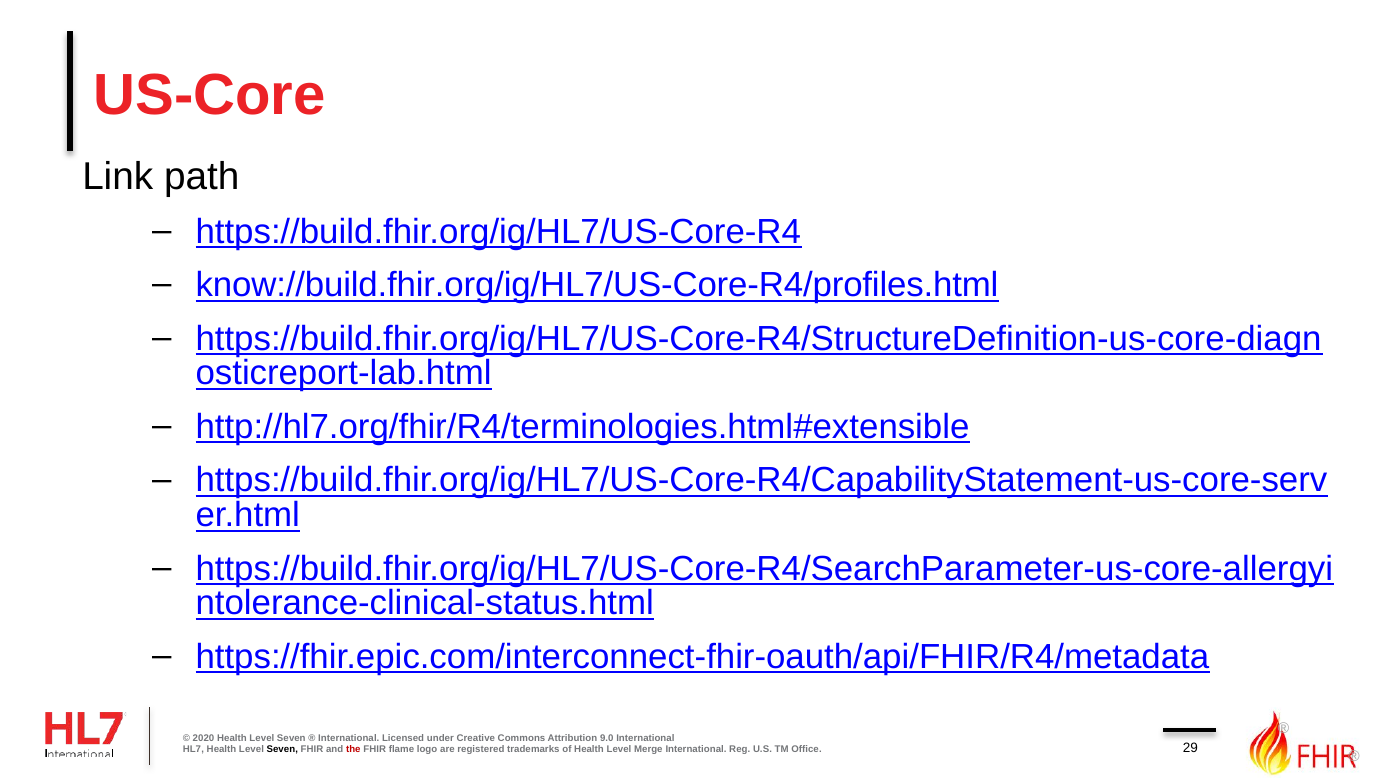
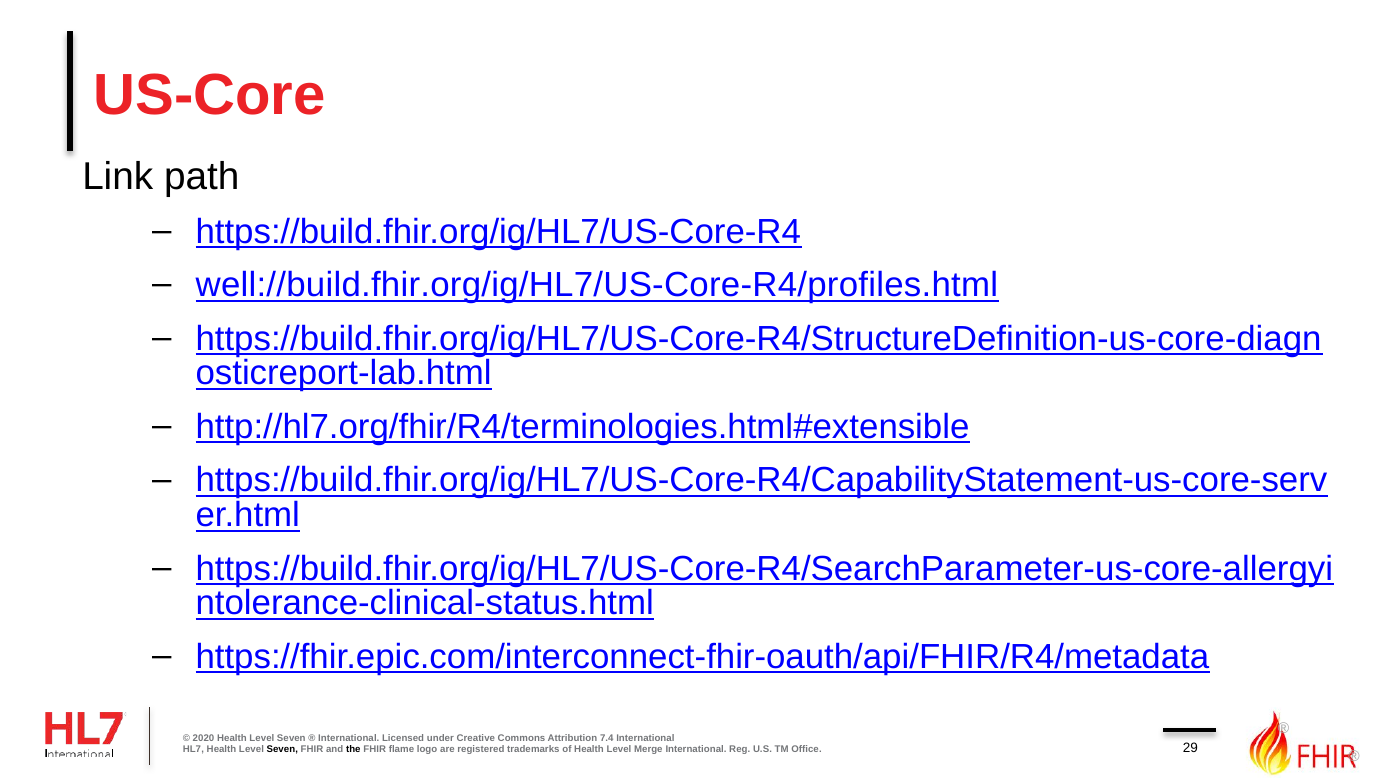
know://build.fhir.org/ig/HL7/US-Core-R4/profiles.html: know://build.fhir.org/ig/HL7/US-Core-R4/profiles.html -> well://build.fhir.org/ig/HL7/US-Core-R4/profiles.html (597, 285)
9.0: 9.0 -> 7.4 (607, 738)
the colour: red -> black (353, 750)
